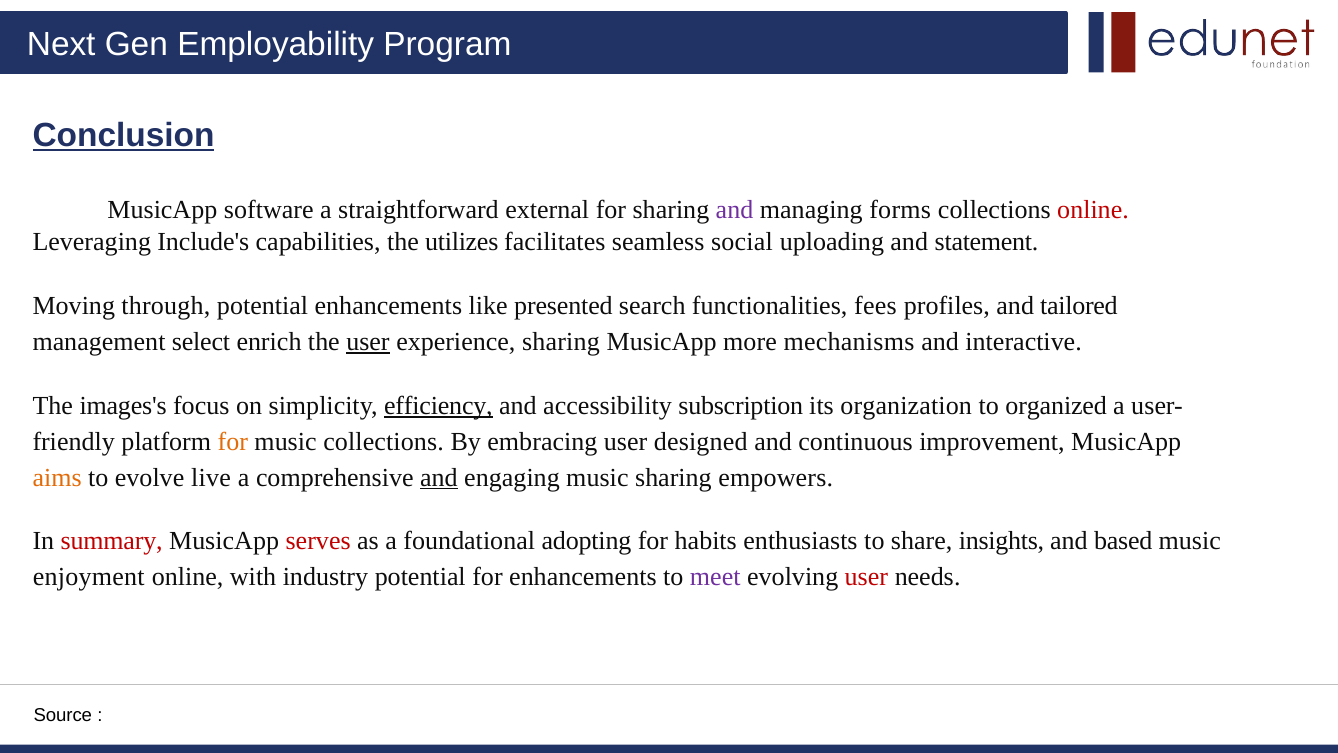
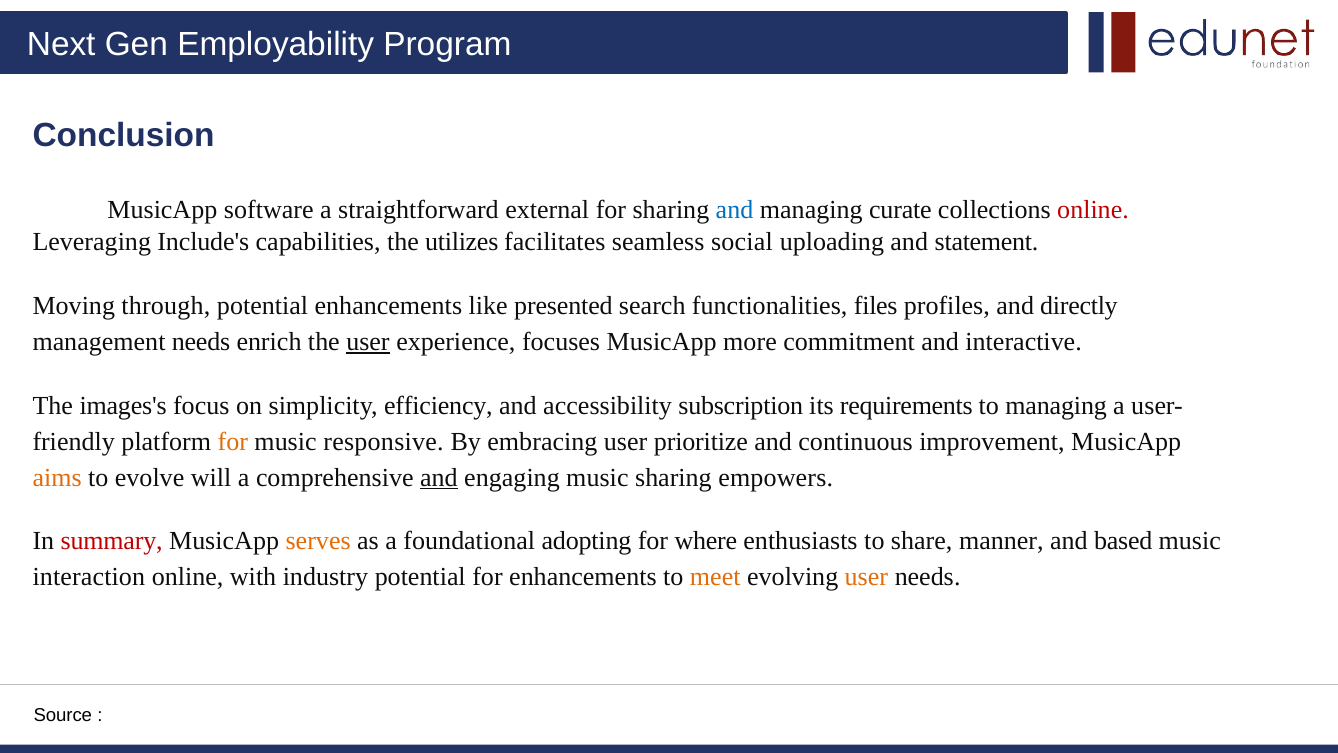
Conclusion underline: present -> none (124, 136)
and colour: purple -> blue (735, 210)
forms: forms -> curate (900, 210)
fees: fees -> files (876, 306)
tailored: tailored -> directly (1079, 306)
management select: select -> needs (201, 342)
experience sharing: sharing -> focuses (561, 342)
mechanisms: mechanisms -> commitment (849, 342)
efficiency underline: present -> none (438, 405)
organization: organization -> requirements (906, 405)
to organized: organized -> managing (1056, 405)
music collections: collections -> responsive (384, 441)
designed: designed -> prioritize (701, 441)
live: live -> will (211, 477)
serves colour: red -> orange (318, 541)
habits: habits -> where (706, 541)
insights: insights -> manner (1001, 541)
enjoyment: enjoyment -> interaction (89, 577)
meet colour: purple -> orange (715, 577)
user colour: red -> orange (866, 577)
